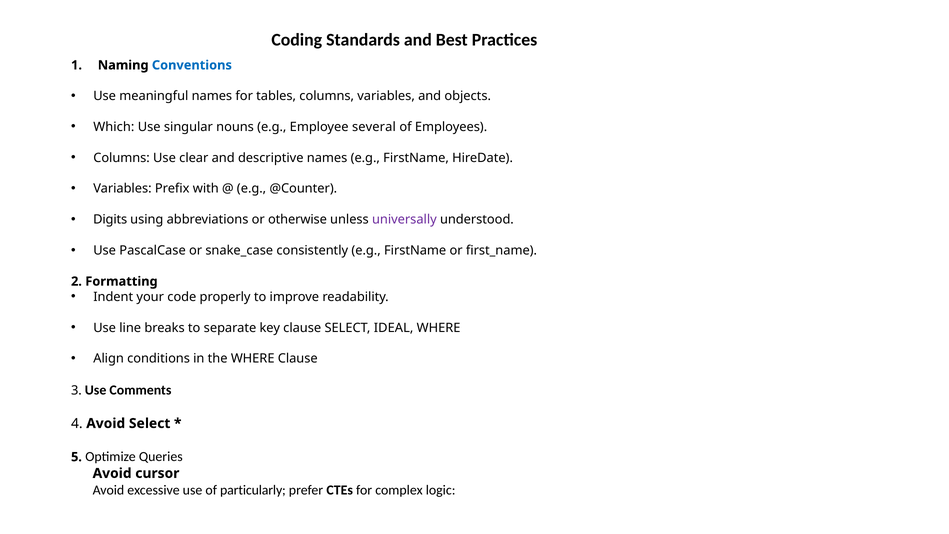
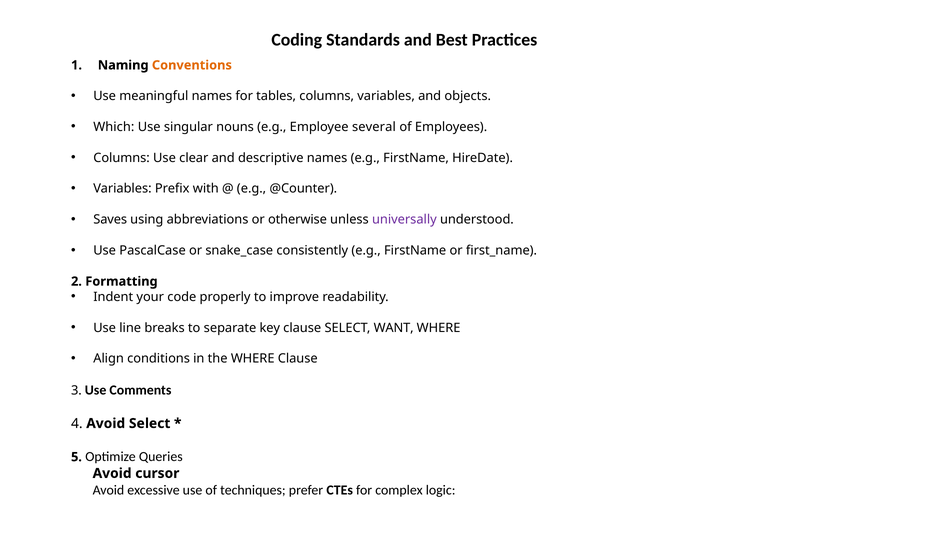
Conventions colour: blue -> orange (192, 65)
Digits: Digits -> Saves (110, 220)
IDEAL: IDEAL -> WANT (394, 328)
particularly: particularly -> techniques (253, 490)
